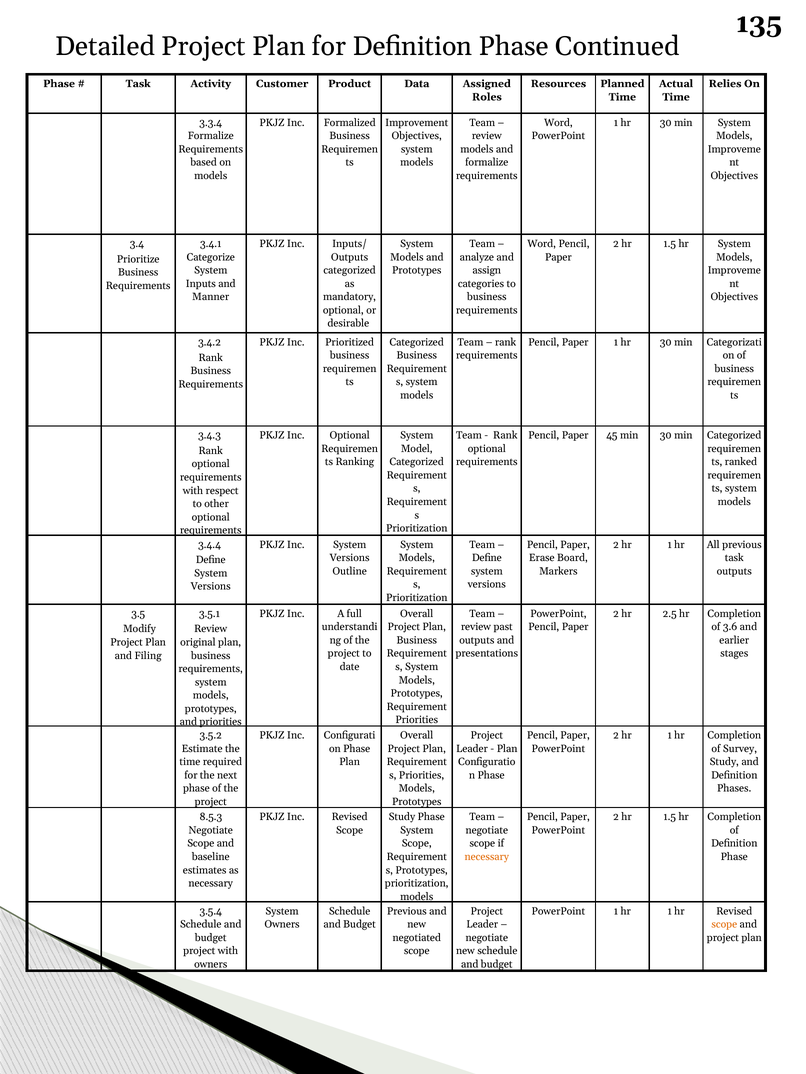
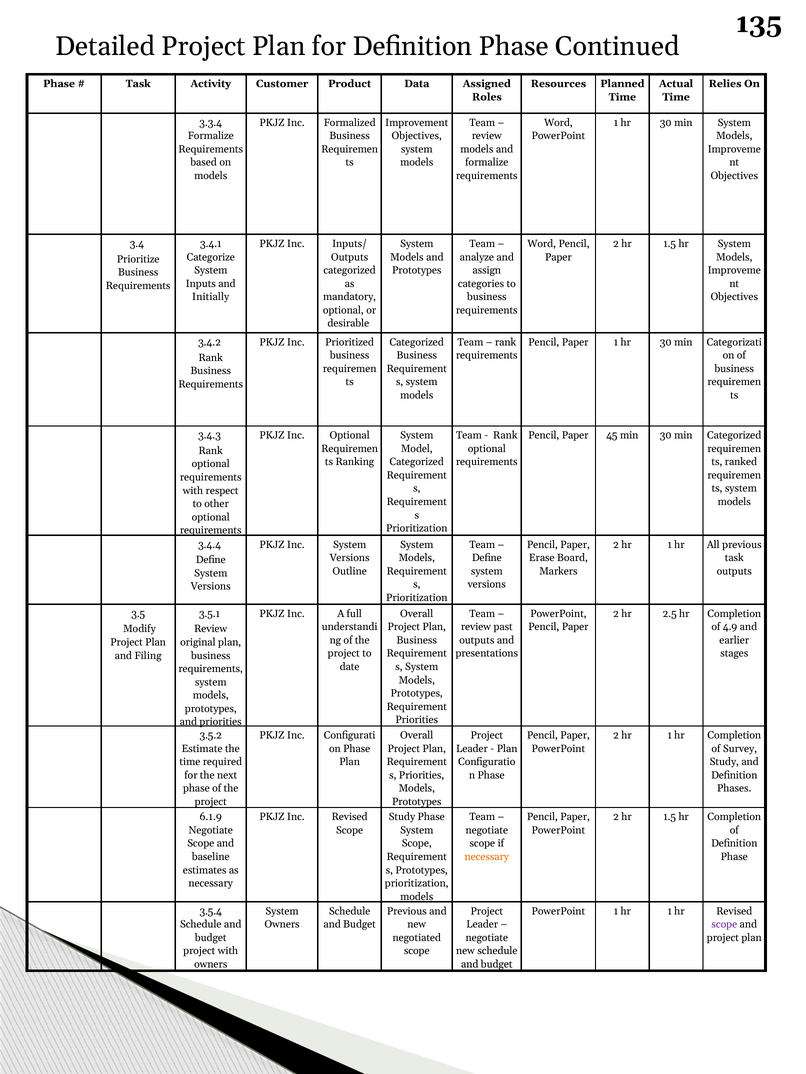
Manner: Manner -> Initially (211, 297)
3.6: 3.6 -> 4.9 (730, 627)
8.5.3: 8.5.3 -> 6.1.9 (211, 817)
scope colour: orange -> purple (724, 925)
